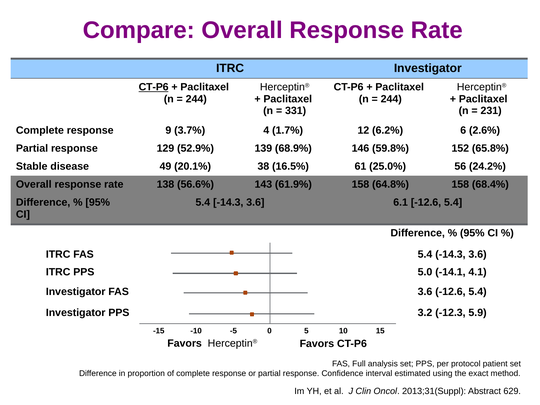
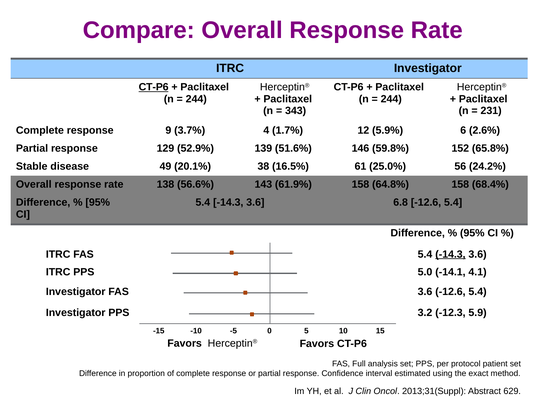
331: 331 -> 343 (296, 111)
6.2%: 6.2% -> 5.9% (388, 130)
68.9%: 68.9% -> 51.6% (293, 148)
6.1: 6.1 -> 6.8 (401, 202)
-14.3 underline: none -> present (450, 254)
